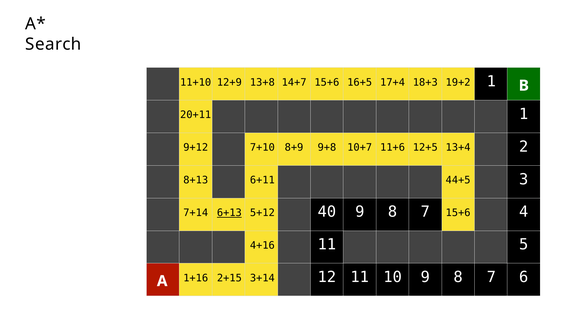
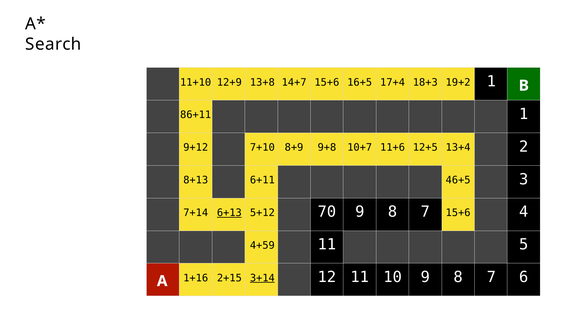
20+11: 20+11 -> 86+11 (196, 115)
44+5: 44+5 -> 46+5 (458, 180)
40: 40 -> 70 (327, 212)
4+16: 4+16 -> 4+59 (262, 245)
3+14 underline: none -> present (262, 278)
